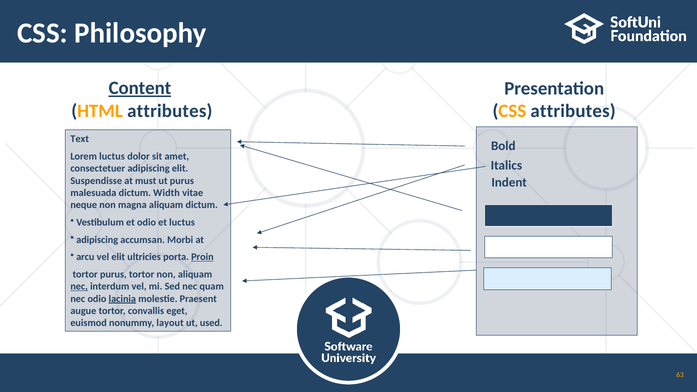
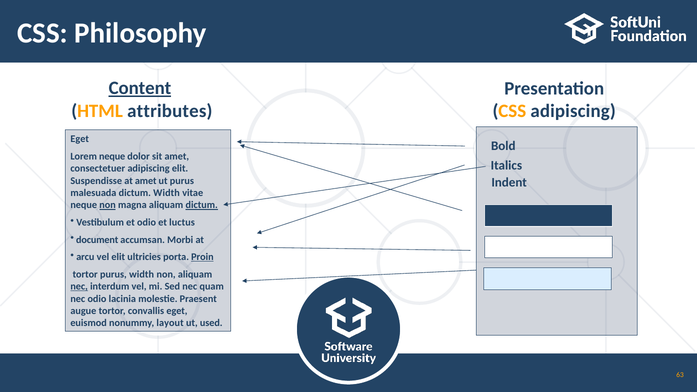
CSS attributes: attributes -> adipiscing (573, 111)
Text: Text -> Eget (80, 139)
Lorem luctus: luctus -> neque (112, 156)
at must: must -> amet (146, 181)
non underline: none -> present (108, 205)
dictum underline: none -> present (202, 205)
adipiscing: adipiscing -> document (97, 240)
purus tortor: tortor -> width (142, 274)
lacinia underline: present -> none (122, 299)
